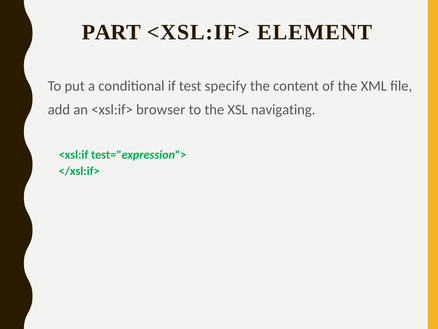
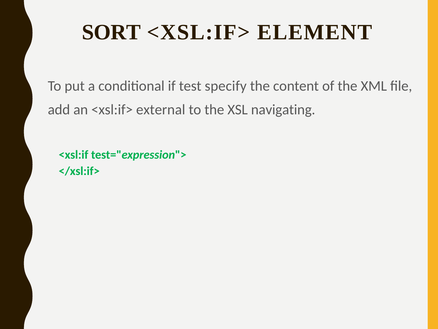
PART: PART -> SORT (111, 32)
browser: browser -> external (161, 110)
